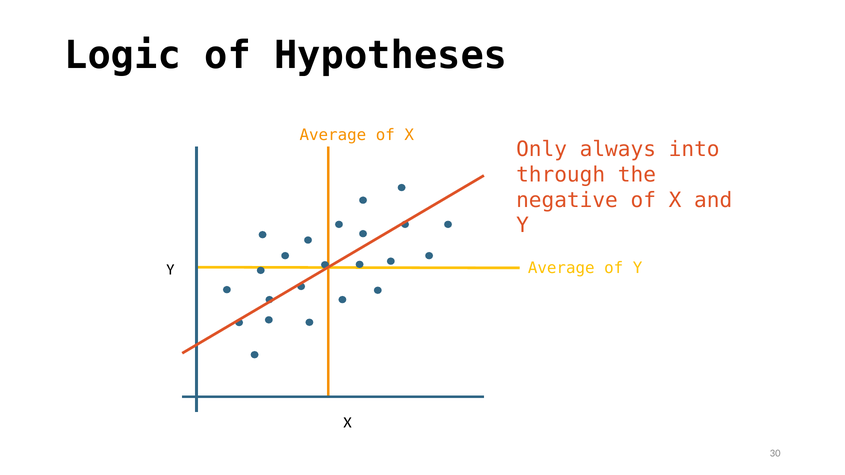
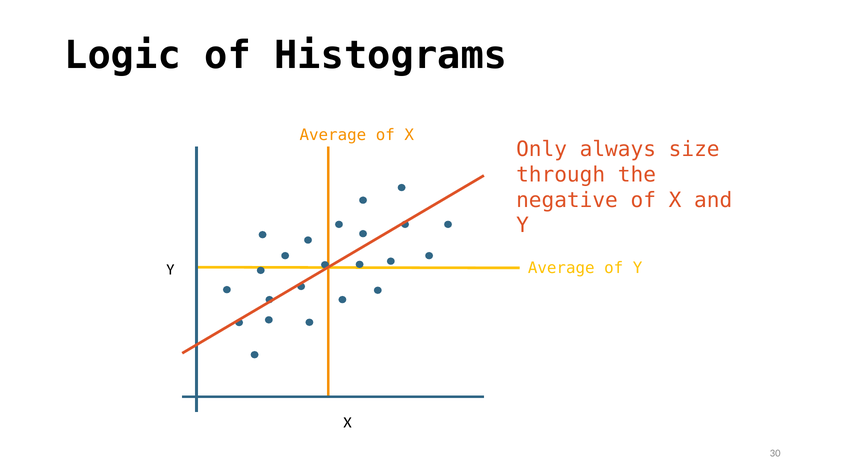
Hypotheses: Hypotheses -> Histograms (391, 56)
into: into -> size (694, 150)
